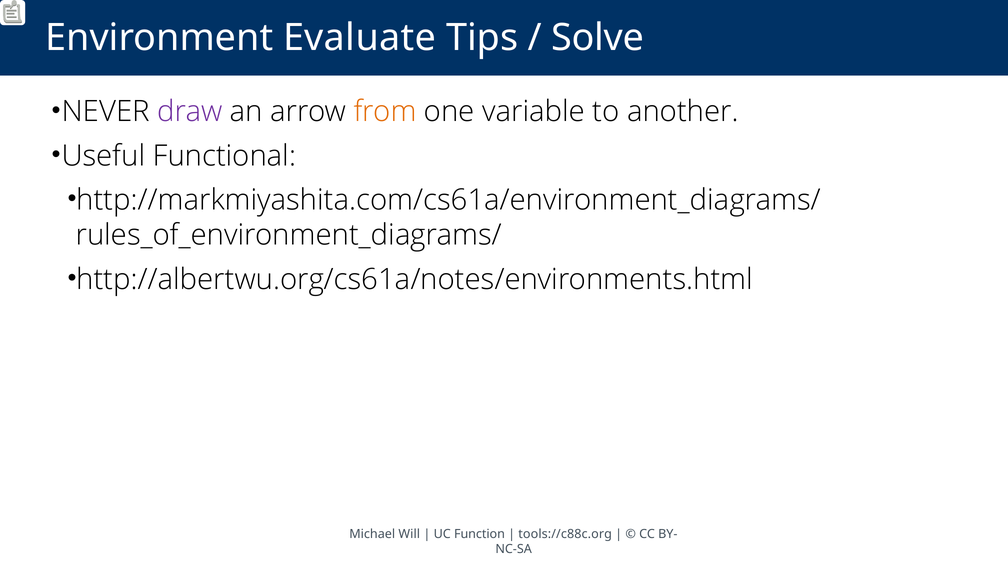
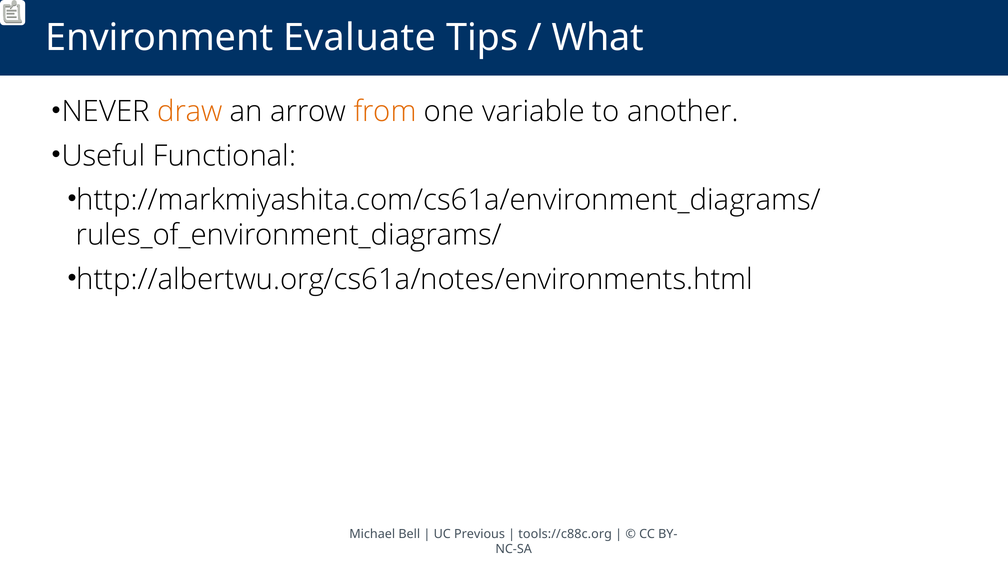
Solve: Solve -> What (598, 38)
draw colour: purple -> orange (190, 112)
Will: Will -> Bell (409, 534)
Function: Function -> Previous (479, 534)
